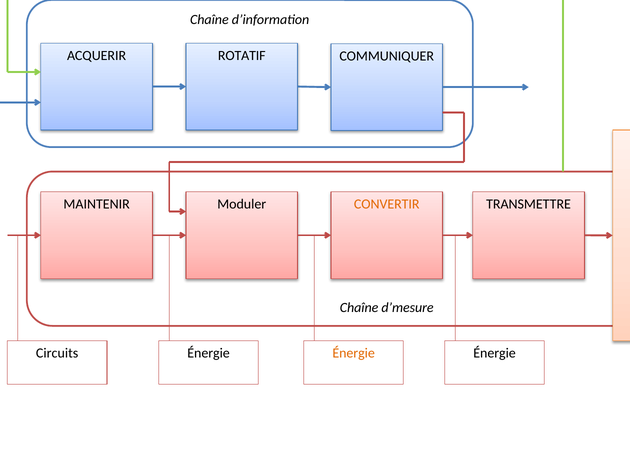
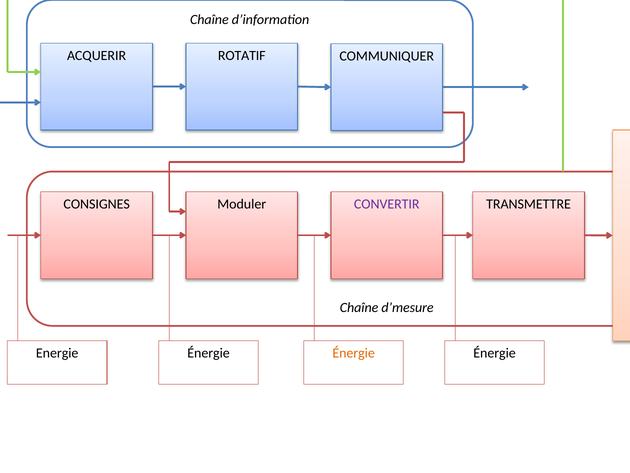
MAINTENIR: MAINTENIR -> CONSIGNES (97, 204)
CONVERTIR colour: orange -> purple (387, 204)
Circuits: Circuits -> Energie (57, 353)
